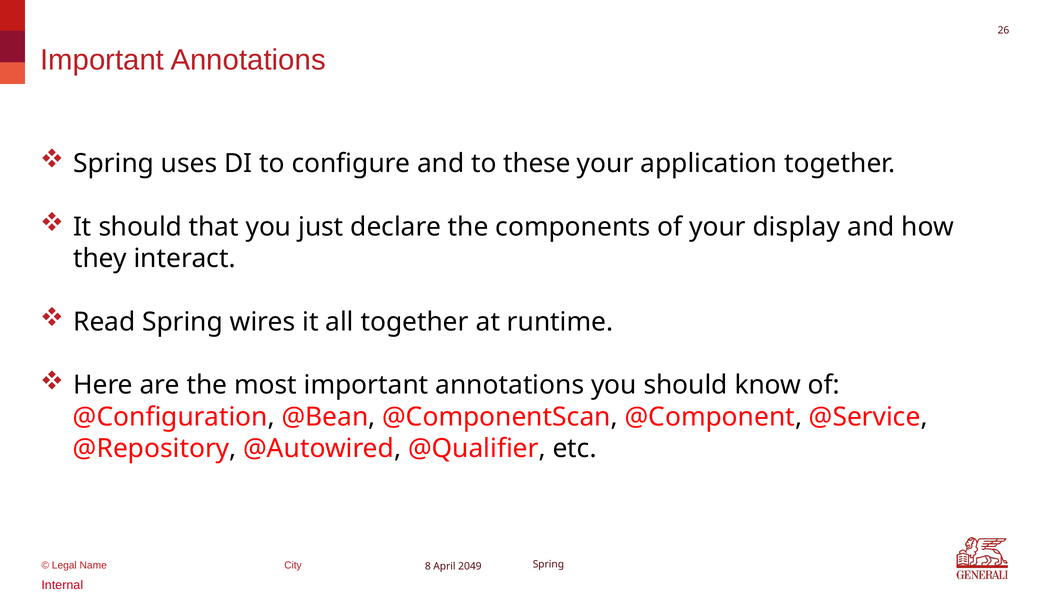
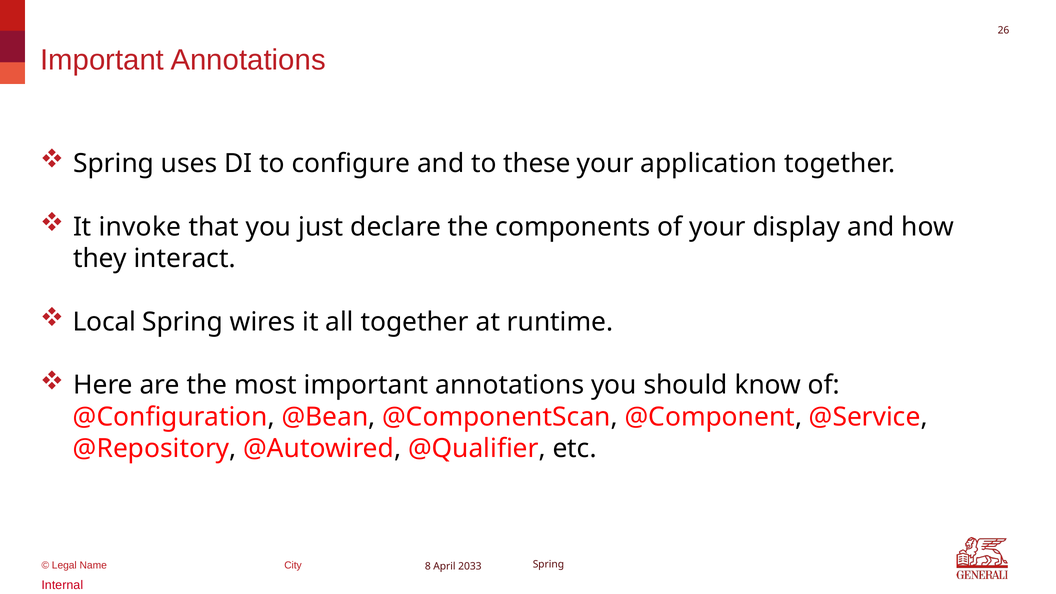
It should: should -> invoke (140, 227)
Read: Read -> Local (104, 322)
2049: 2049 -> 2033 (470, 566)
